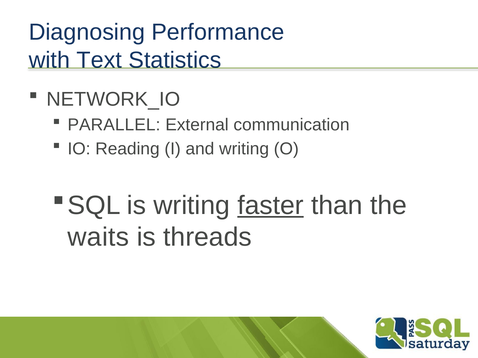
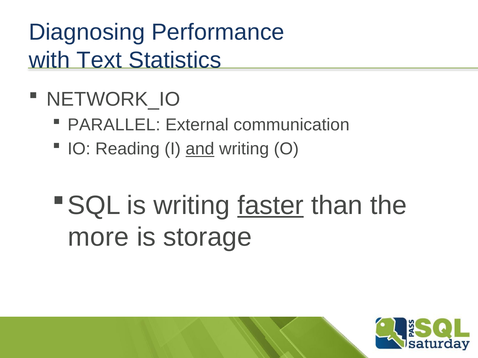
and underline: none -> present (200, 149)
waits: waits -> more (98, 237)
threads: threads -> storage (208, 237)
